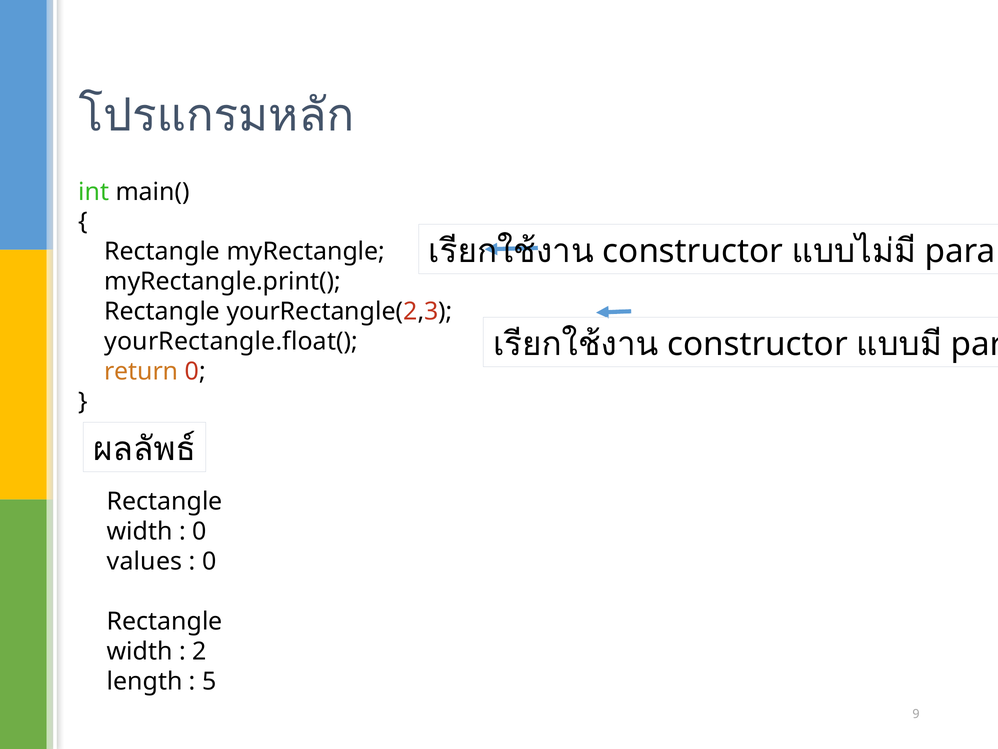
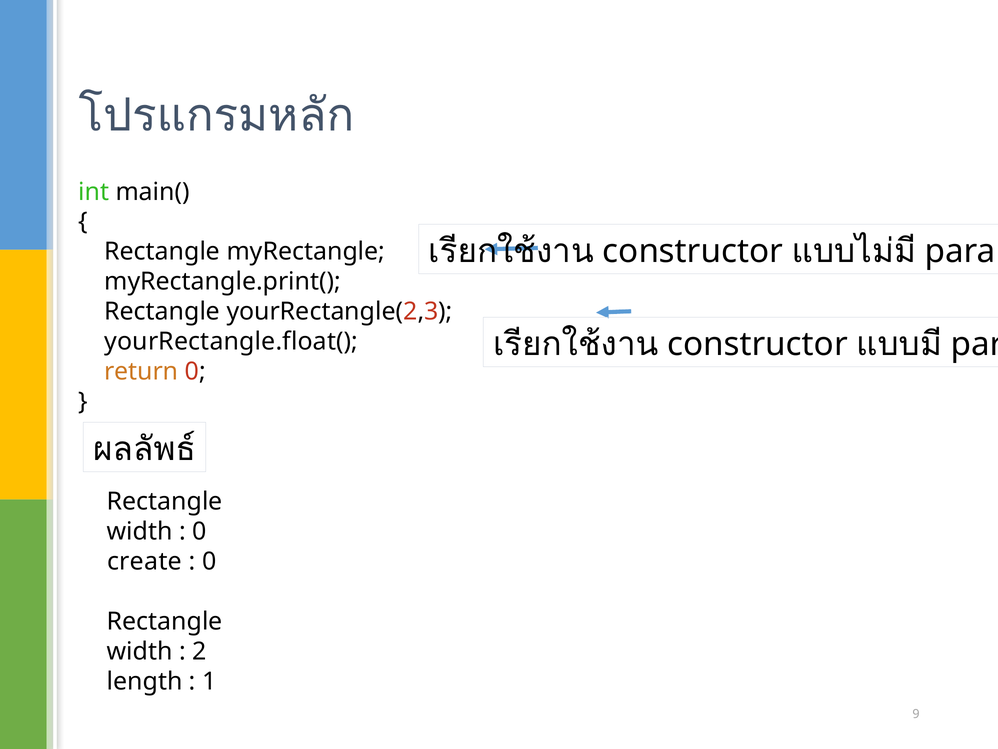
values: values -> create (145, 561)
5: 5 -> 1 (209, 681)
